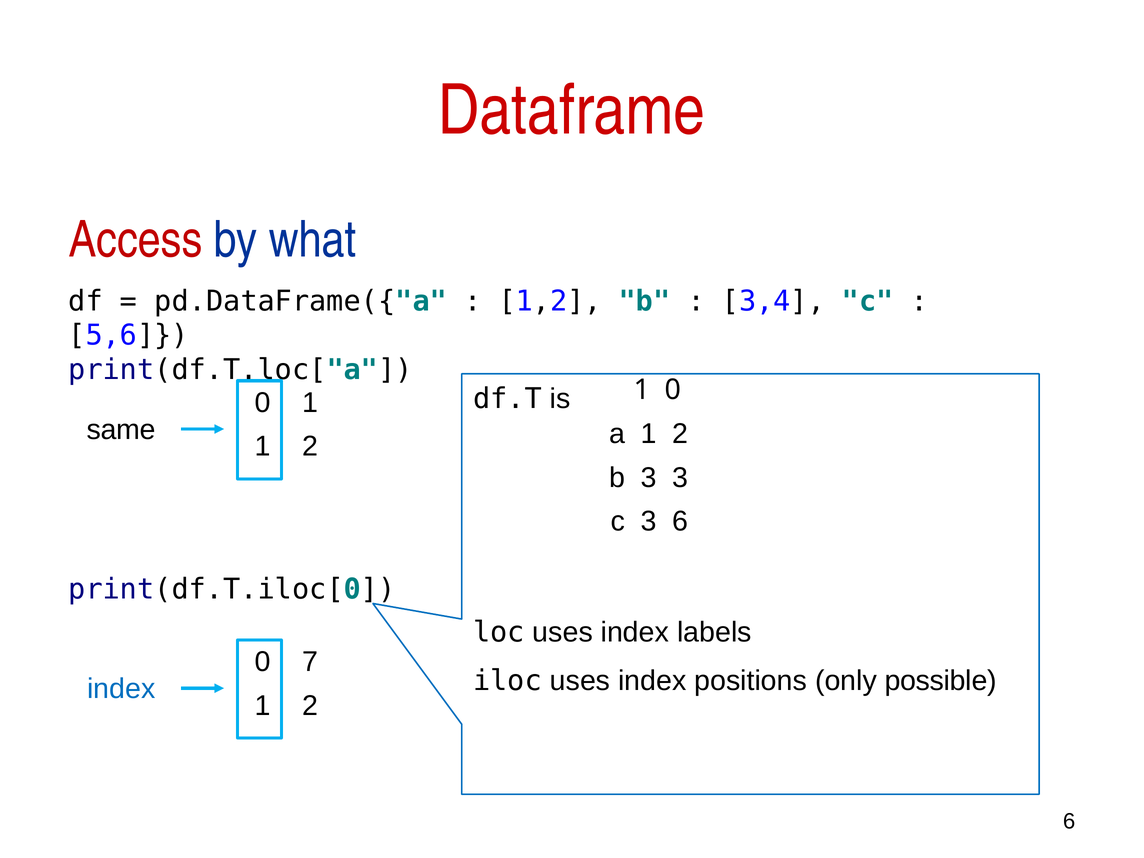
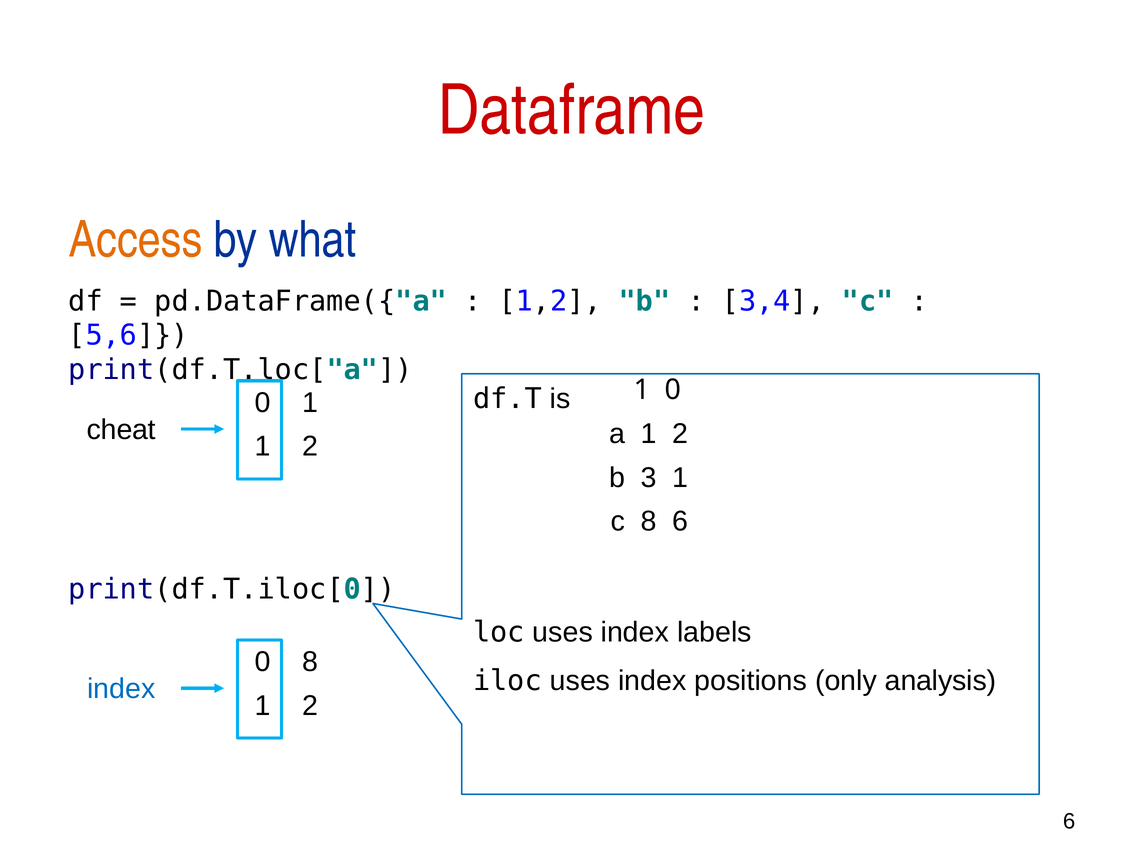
Access colour: red -> orange (136, 240)
same: same -> cheat (121, 430)
3 3: 3 -> 1 (680, 478)
c 3: 3 -> 8 (649, 522)
0 7: 7 -> 8 (310, 662)
possible: possible -> analysis (941, 681)
